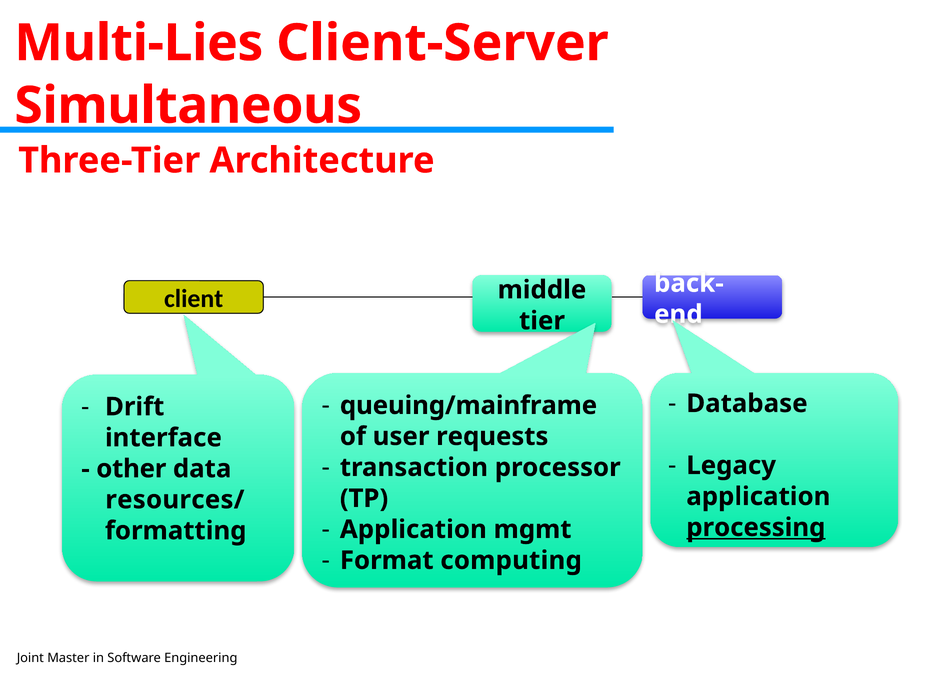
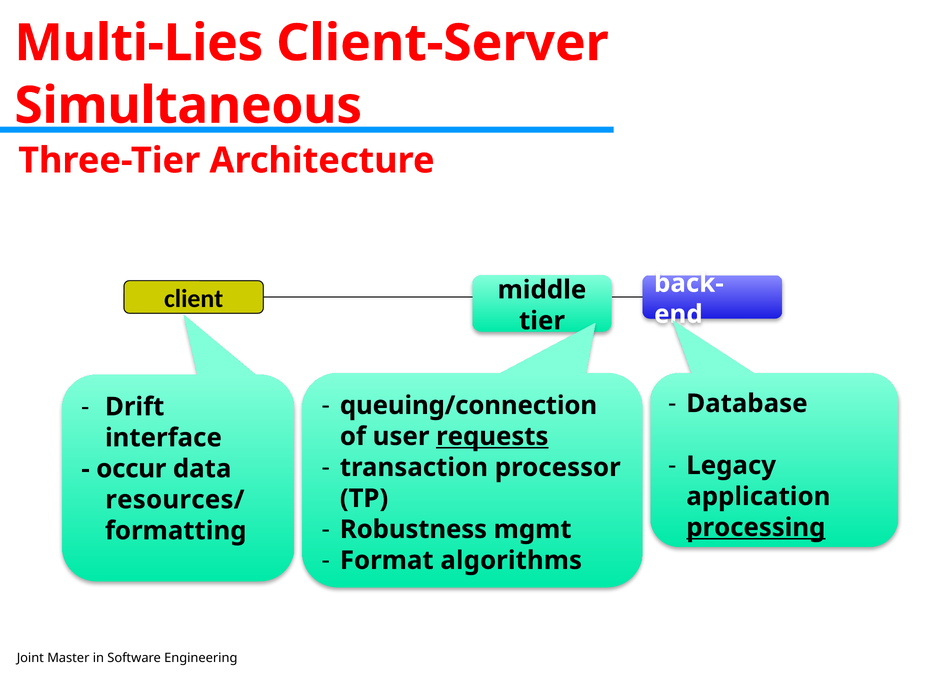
queuing/mainframe: queuing/mainframe -> queuing/connection (468, 405)
requests underline: none -> present (492, 436)
other: other -> occur (131, 469)
Application: Application -> Robustness (413, 529)
computing: computing -> algorithms (511, 560)
